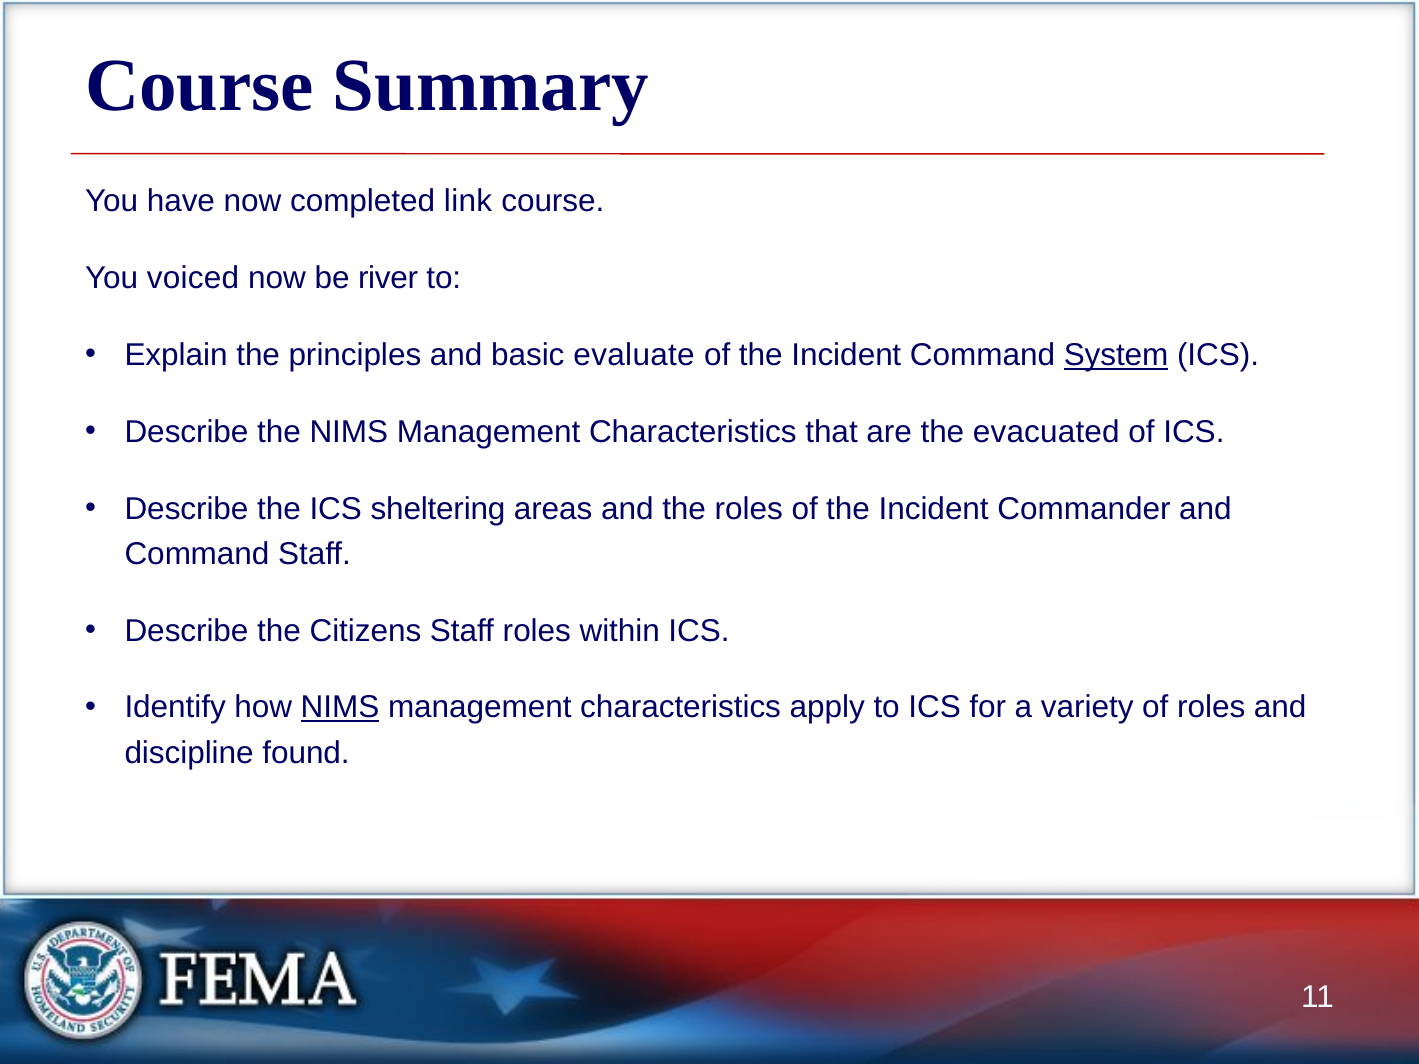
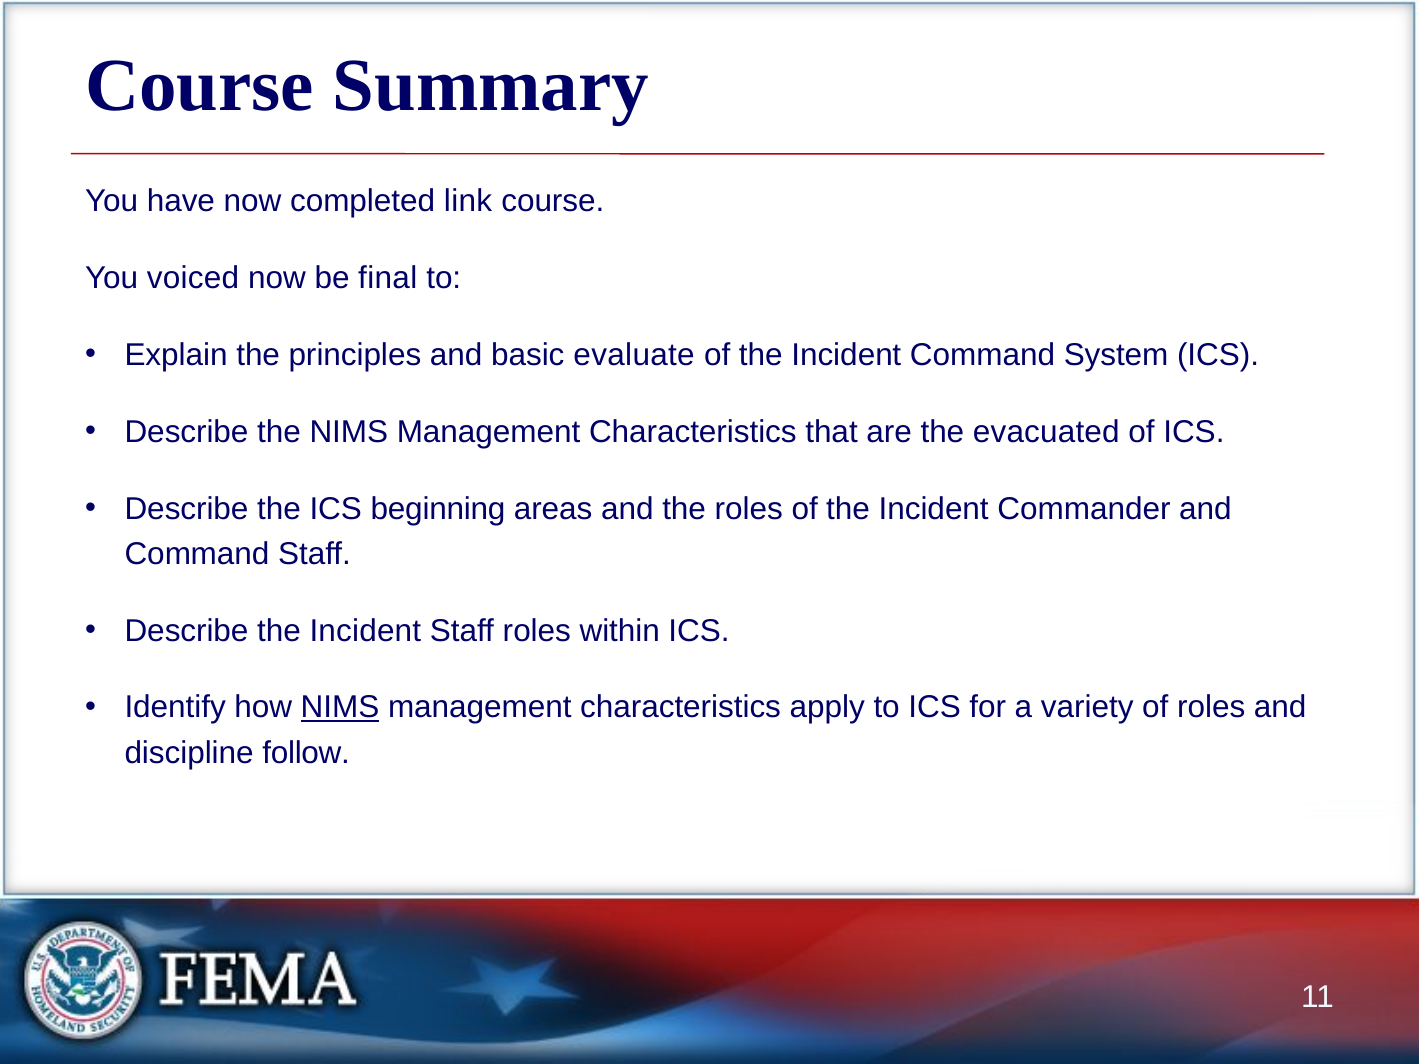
river: river -> final (388, 278)
System underline: present -> none (1116, 355)
sheltering: sheltering -> beginning (438, 509)
Describe the Citizens: Citizens -> Incident (365, 631)
found: found -> follow (306, 753)
